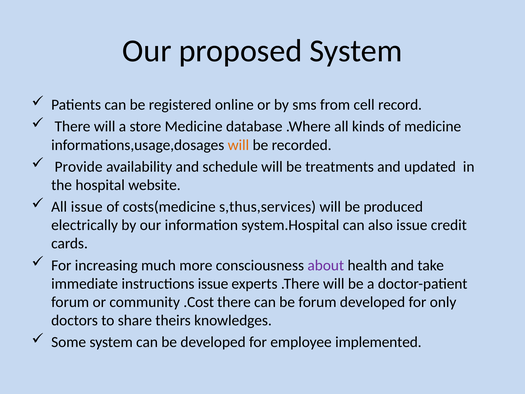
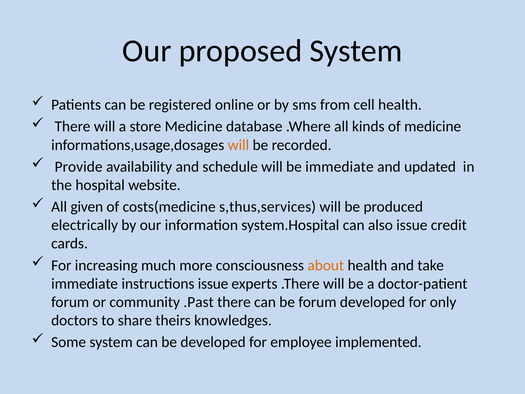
cell record: record -> health (400, 105)
be treatments: treatments -> immediate (339, 167)
All issue: issue -> given (87, 207)
about colour: purple -> orange (326, 265)
.Cost: .Cost -> .Past (199, 302)
